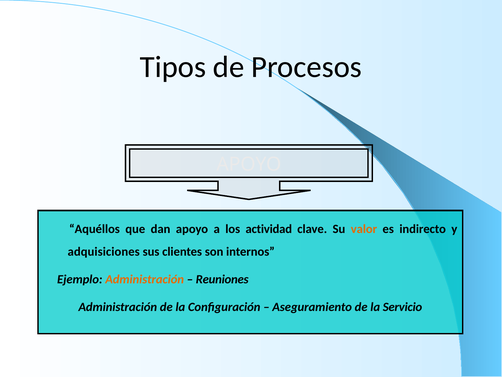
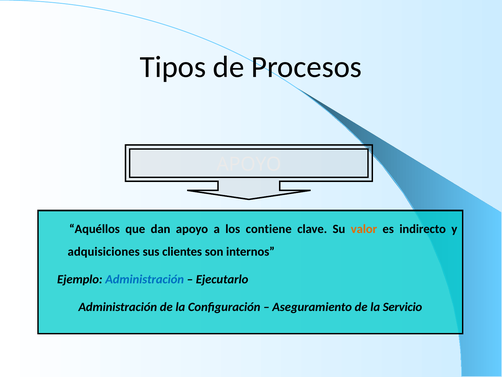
actividad: actividad -> contiene (269, 229)
Administración colour: orange -> blue (145, 279)
Reuniones: Reuniones -> Ejecutarlo (222, 279)
